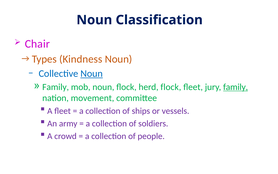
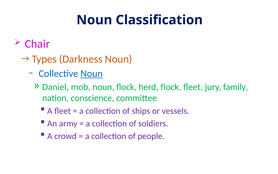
Kindness: Kindness -> Darkness (81, 59)
Family: Family -> Daniel (56, 87)
family underline: present -> none (236, 87)
movement: movement -> conscience (93, 98)
